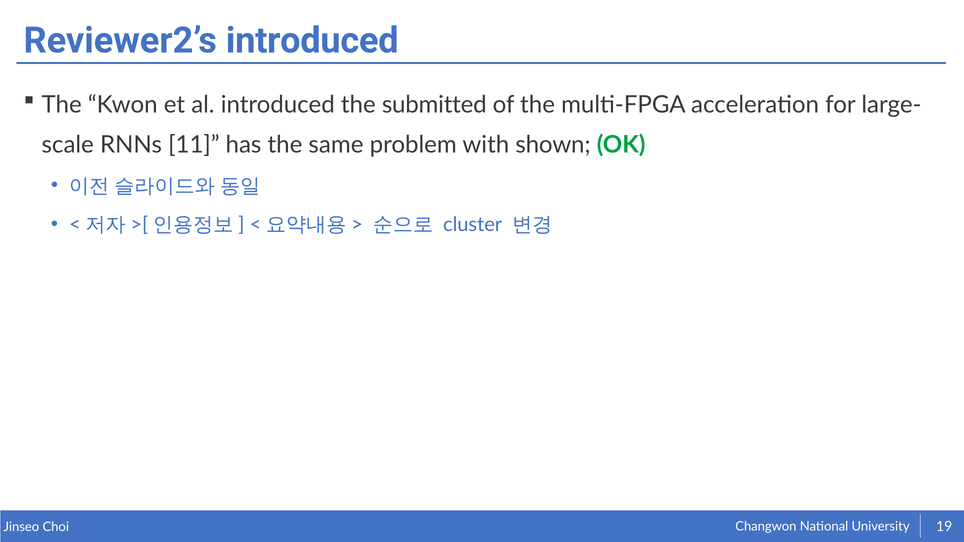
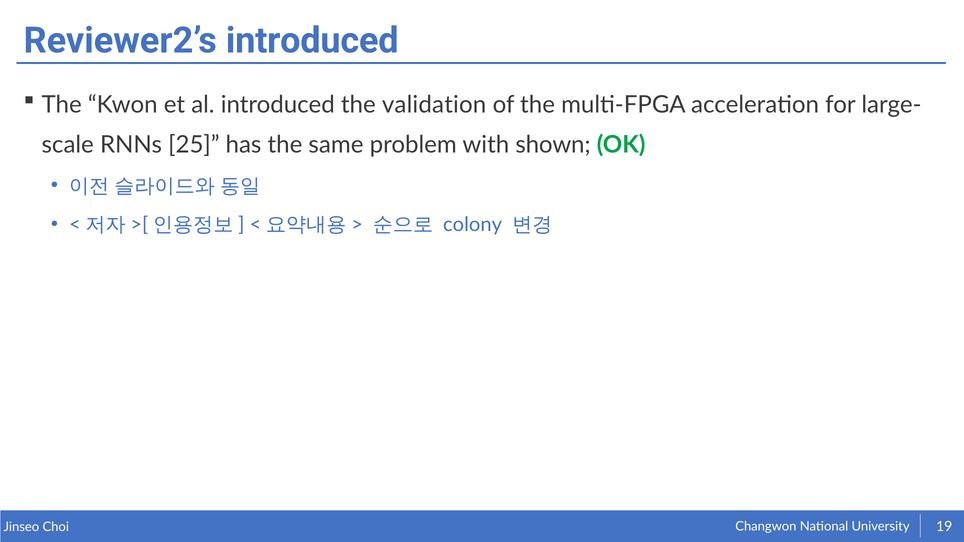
submitted: submitted -> validation (434, 105)
11: 11 -> 25 (194, 145)
cluster: cluster -> colony (473, 225)
